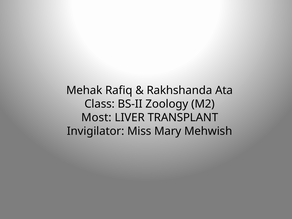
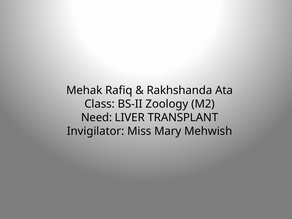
Most: Most -> Need (97, 118)
